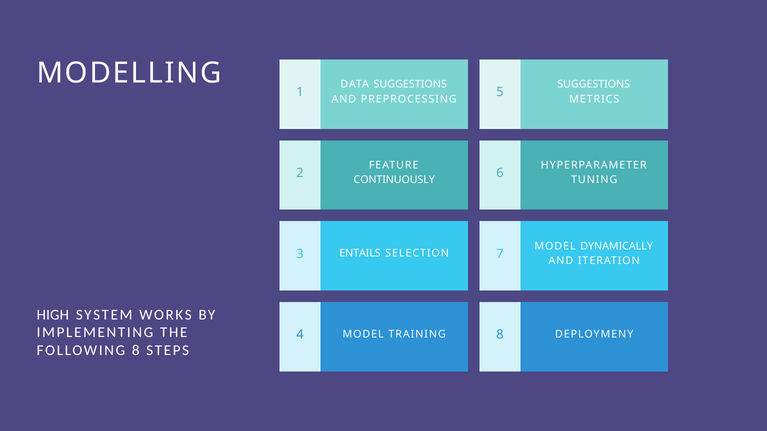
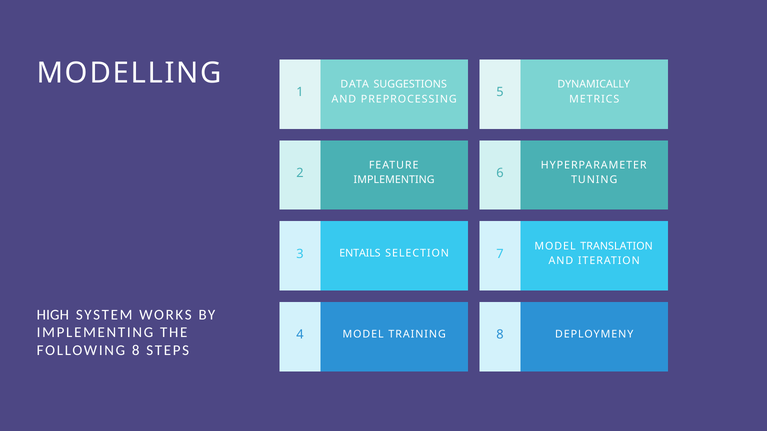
SUGGESTIONS: SUGGESTIONS -> DYNAMICALLY (594, 84)
CONTINUOUSLY: CONTINUOUSLY -> IMPLEMENTING (394, 180)
DYNAMICALLY: DYNAMICALLY -> TRANSLATION (617, 246)
